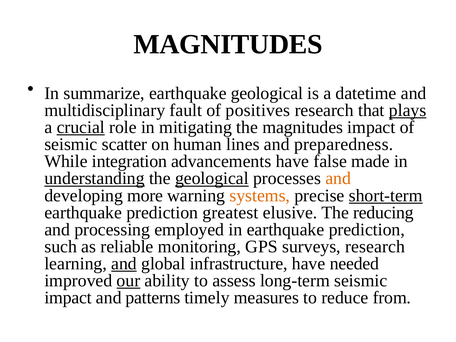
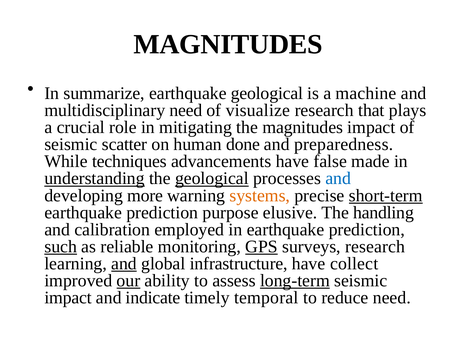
datetime: datetime -> machine (366, 93)
multidisciplinary fault: fault -> need (186, 110)
positives: positives -> visualize (258, 110)
plays underline: present -> none (408, 110)
crucial underline: present -> none (81, 127)
lines: lines -> done (243, 144)
integration: integration -> techniques (129, 161)
and colour: orange -> blue (338, 178)
greatest: greatest -> purpose (231, 213)
reducing: reducing -> handling (383, 213)
processing: processing -> calibration (112, 230)
such underline: none -> present (61, 247)
GPS underline: none -> present (262, 247)
needed: needed -> collect (354, 264)
long-term underline: none -> present (295, 281)
patterns: patterns -> indicate (153, 298)
measures: measures -> temporal (266, 298)
reduce from: from -> need (392, 298)
